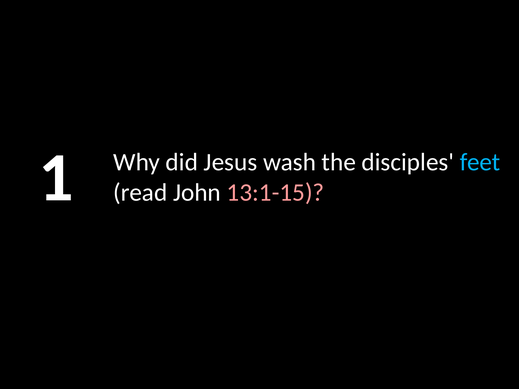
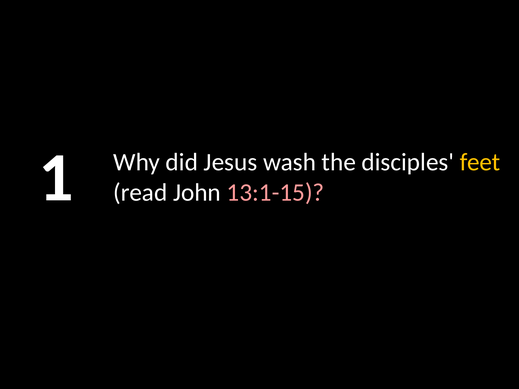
feet colour: light blue -> yellow (480, 162)
